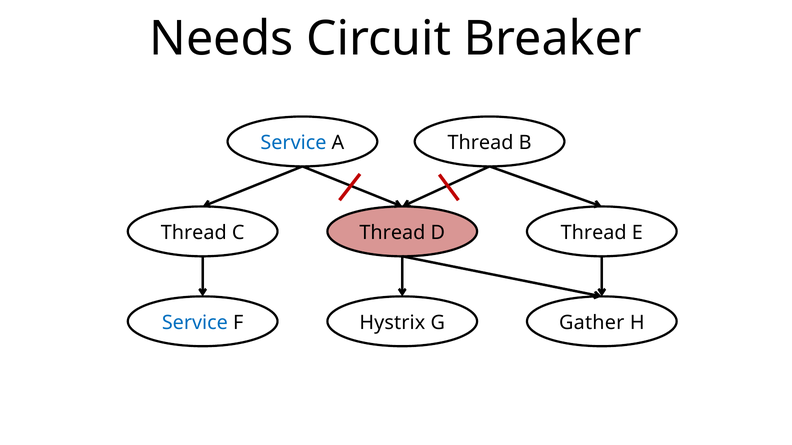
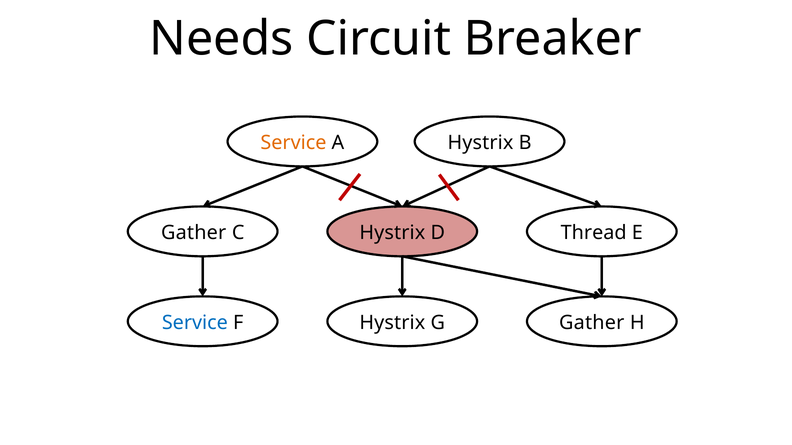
Service colour: blue -> orange (293, 143)
A Thread: Thread -> Hystrix (480, 143)
Thread: Thread -> Gather (194, 233)
C Thread: Thread -> Hystrix (392, 233)
